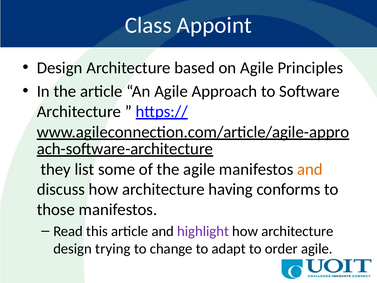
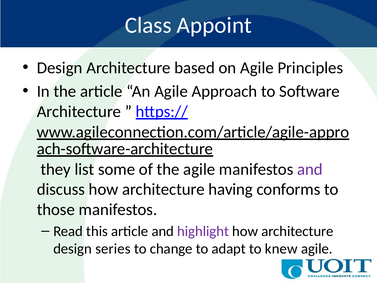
and colour: orange -> purple (310, 169)
trying: trying -> series (113, 249)
order: order -> knew (281, 249)
